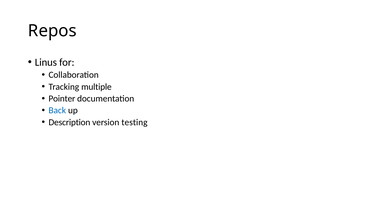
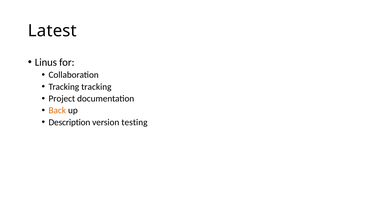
Repos: Repos -> Latest (52, 31)
Tracking multiple: multiple -> tracking (96, 87)
Pointer: Pointer -> Project (62, 98)
Back colour: blue -> orange (57, 110)
